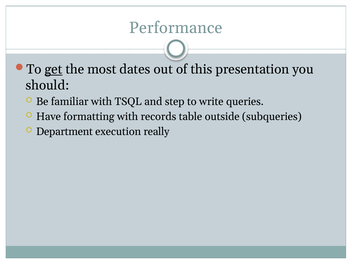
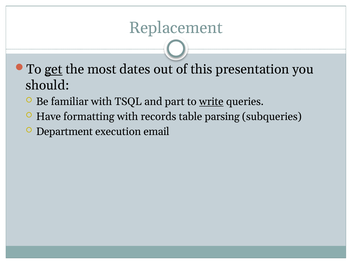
Performance: Performance -> Replacement (176, 28)
step: step -> part (175, 102)
write underline: none -> present (211, 102)
outside: outside -> parsing (222, 117)
really: really -> email (156, 132)
